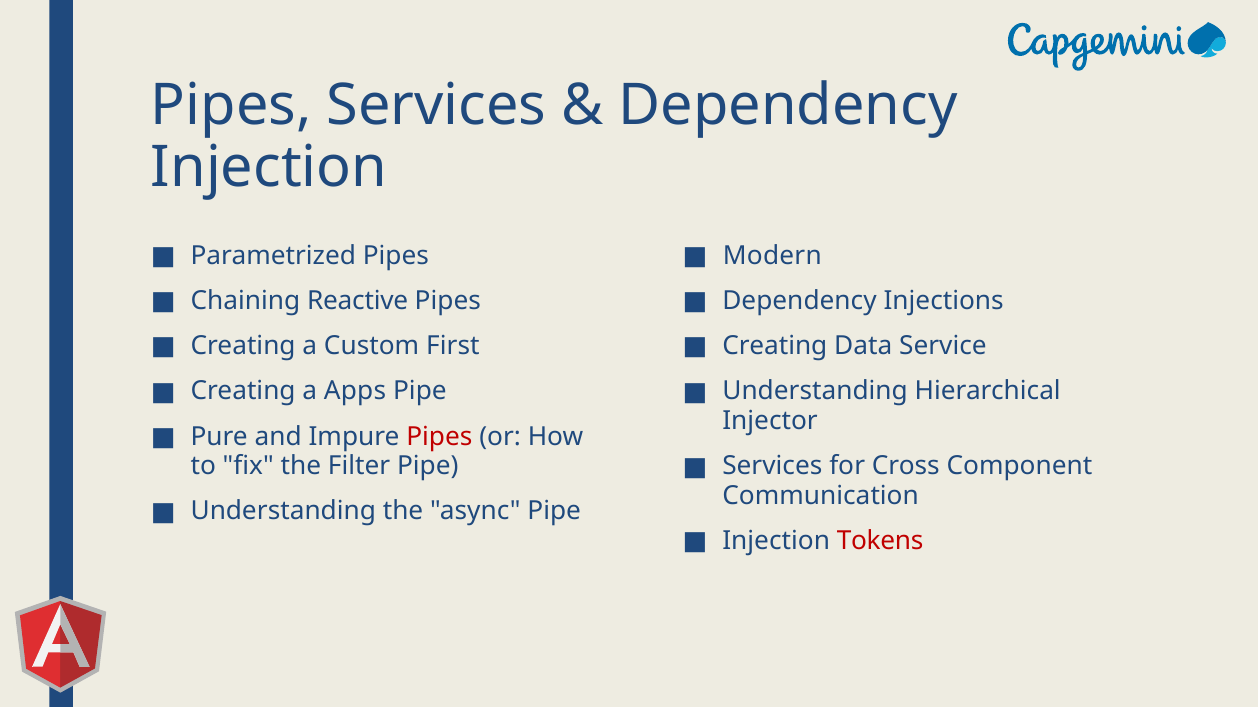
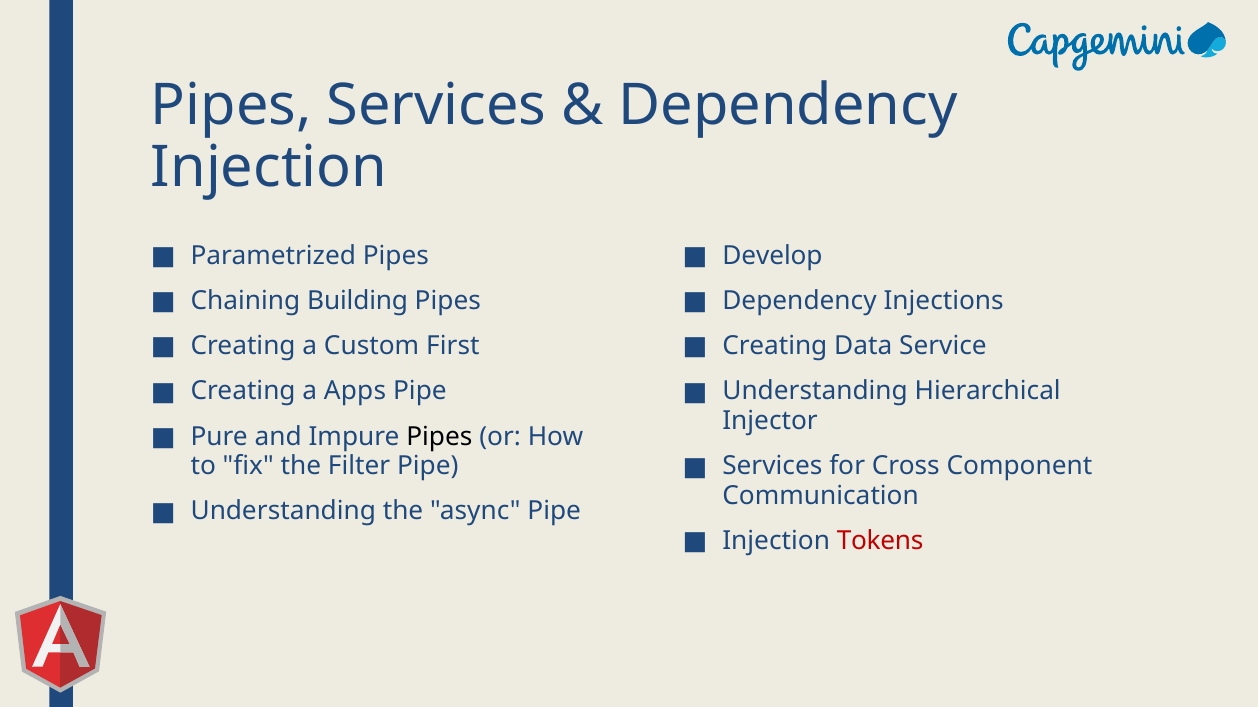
Modern: Modern -> Develop (772, 256)
Reactive: Reactive -> Building (358, 301)
Pipes colour: red -> black (439, 437)
